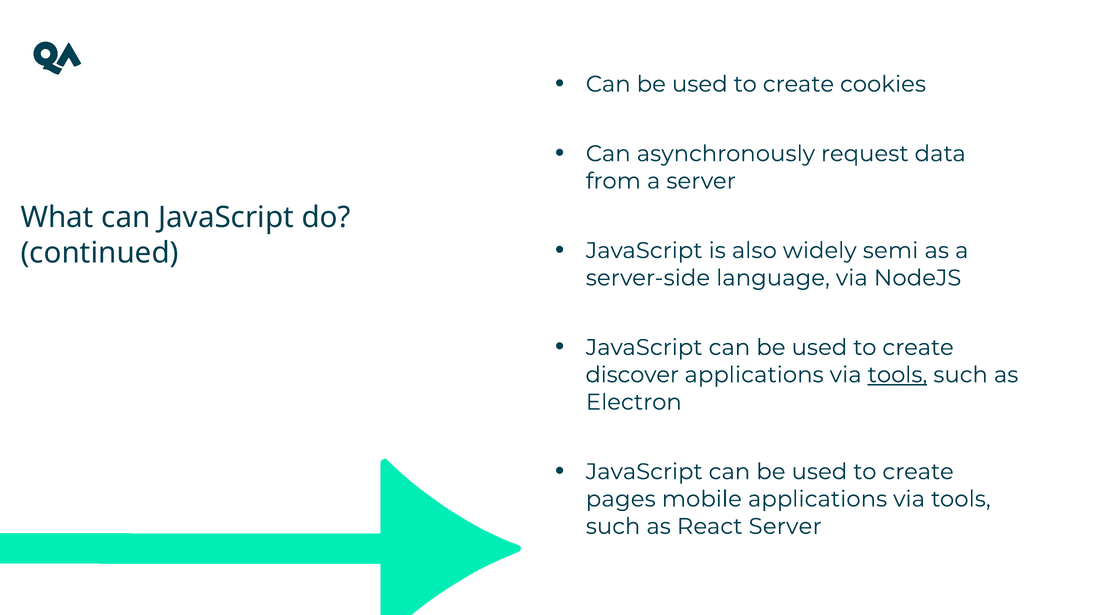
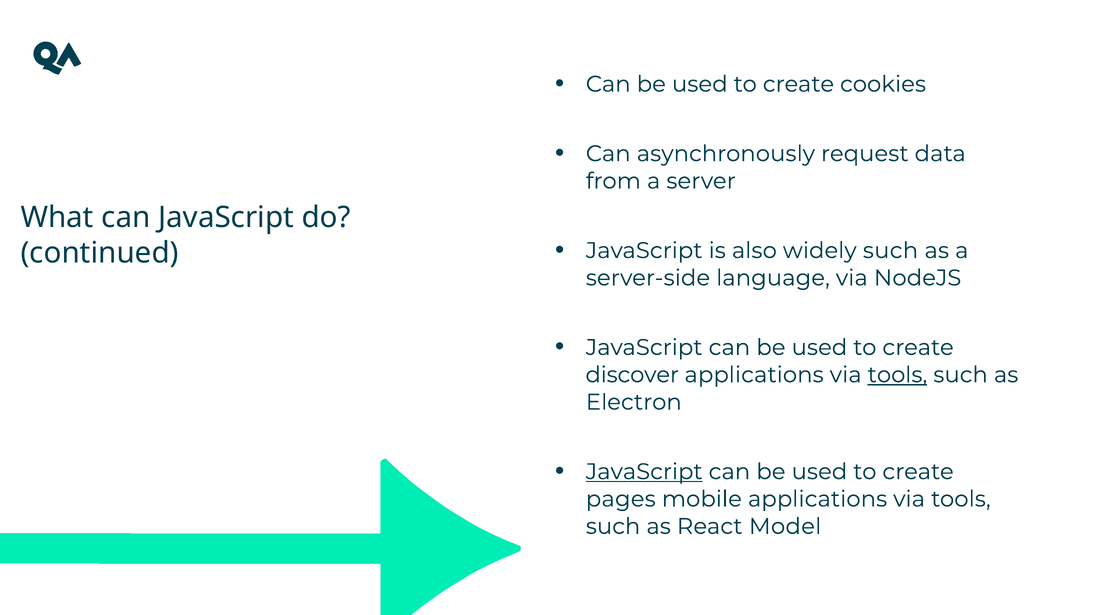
widely semi: semi -> such (890, 251)
JavaScript underline: none -> present (644, 472)
React Server: Server -> Model (785, 527)
